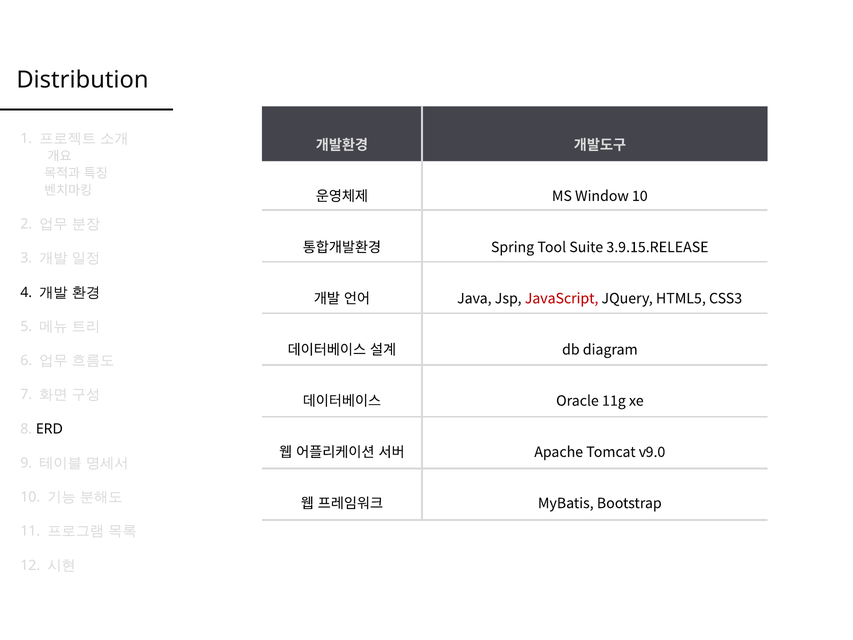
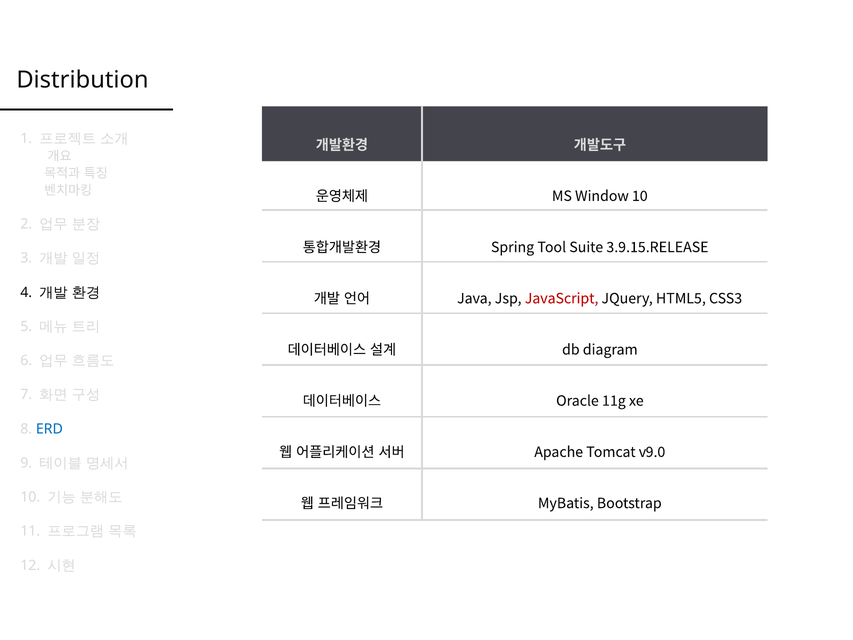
ERD colour: black -> blue (49, 429)
